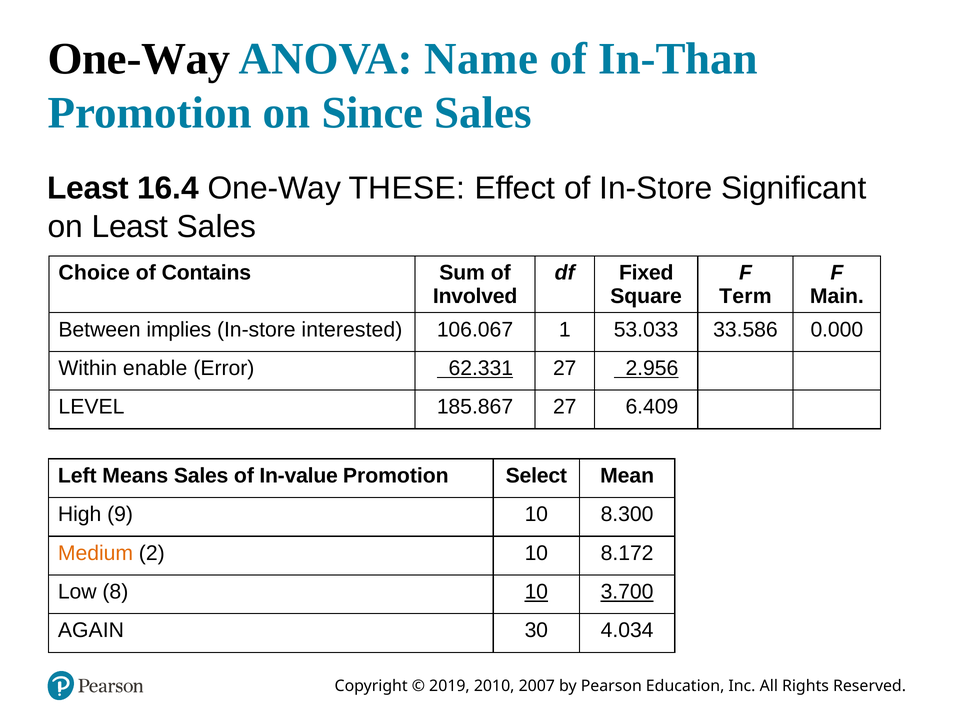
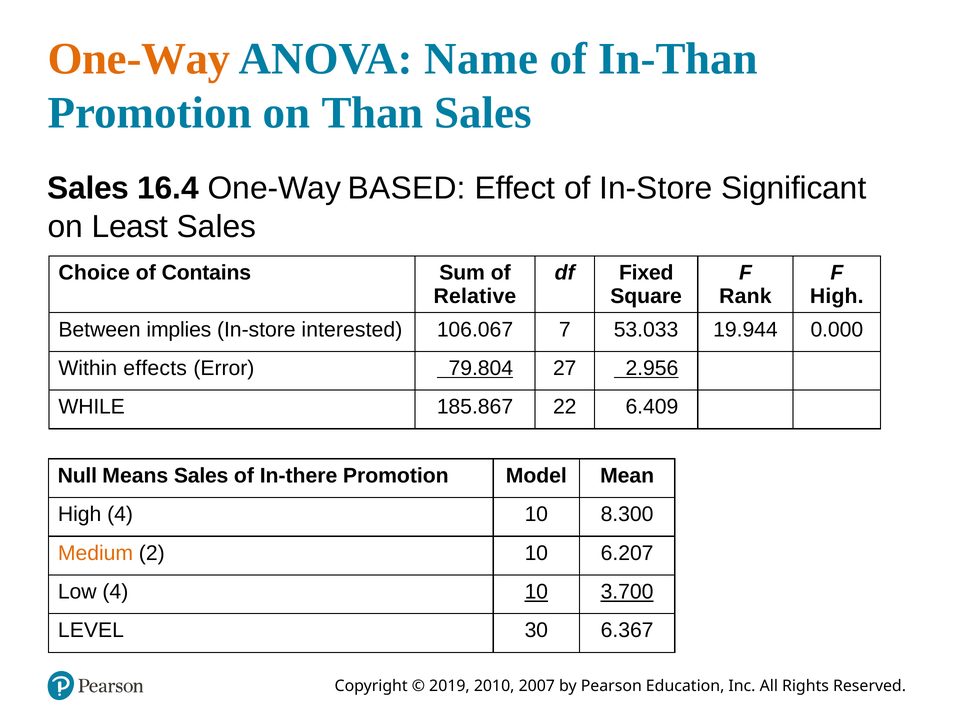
One-Way colour: black -> orange (139, 59)
Since: Since -> Than (372, 113)
Least: Least -> Sales (88, 188)
THESE: THESE -> BASED (407, 188)
Involved: Involved -> Relative (475, 296)
Term: Term -> Rank (745, 296)
Main: Main -> High (837, 296)
1: 1 -> 7 (565, 329)
33.586: 33.586 -> 19.944 (745, 329)
enable: enable -> effects (155, 368)
62.331: 62.331 -> 79.804 (481, 368)
LEVEL: LEVEL -> WHILE (92, 407)
185.867 27: 27 -> 22 (565, 407)
Left: Left -> Null (77, 475)
In-value: In-value -> In-there (299, 475)
Select: Select -> Model (536, 475)
High 9: 9 -> 4 (120, 514)
8.172: 8.172 -> 6.207 (627, 553)
Low 8: 8 -> 4 (115, 591)
AGAIN: AGAIN -> LEVEL (91, 630)
4.034: 4.034 -> 6.367 (627, 630)
